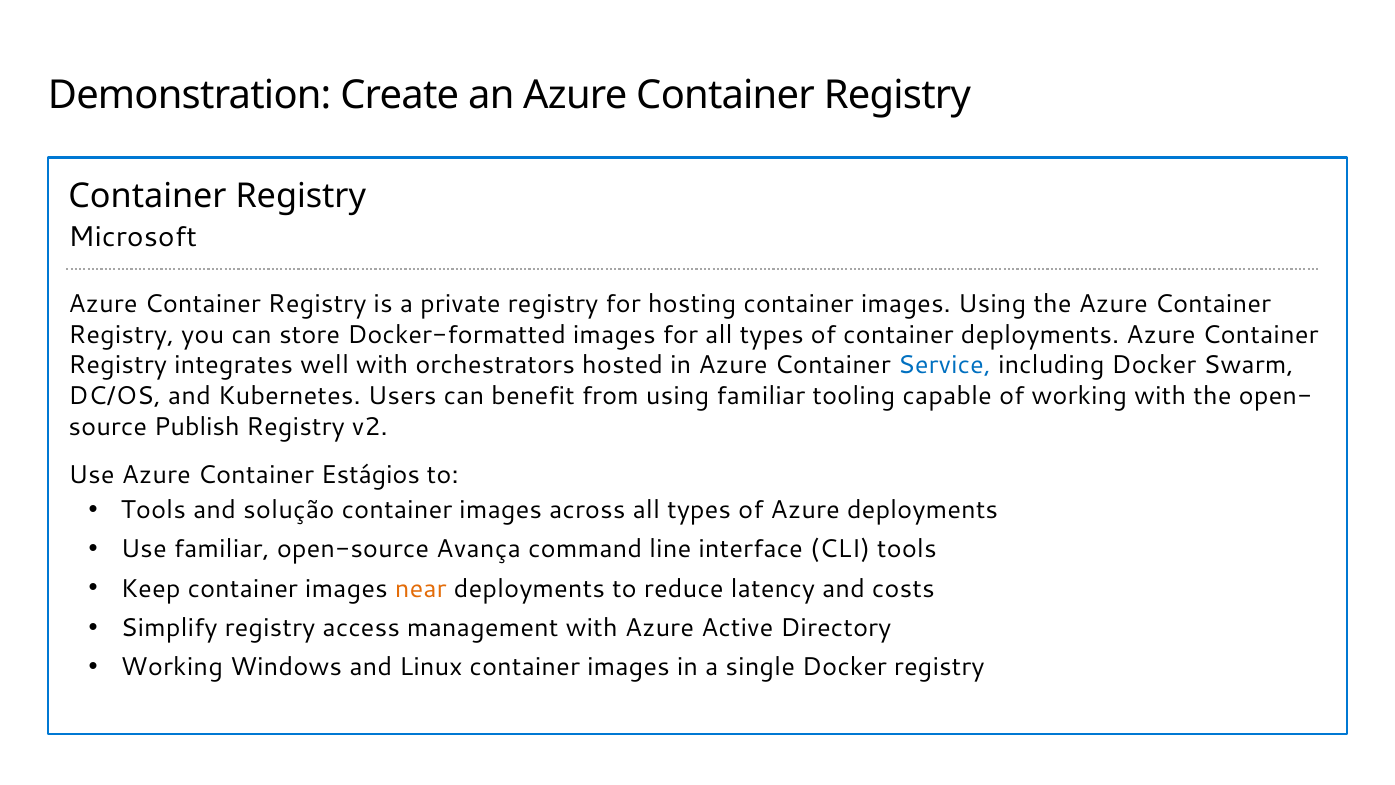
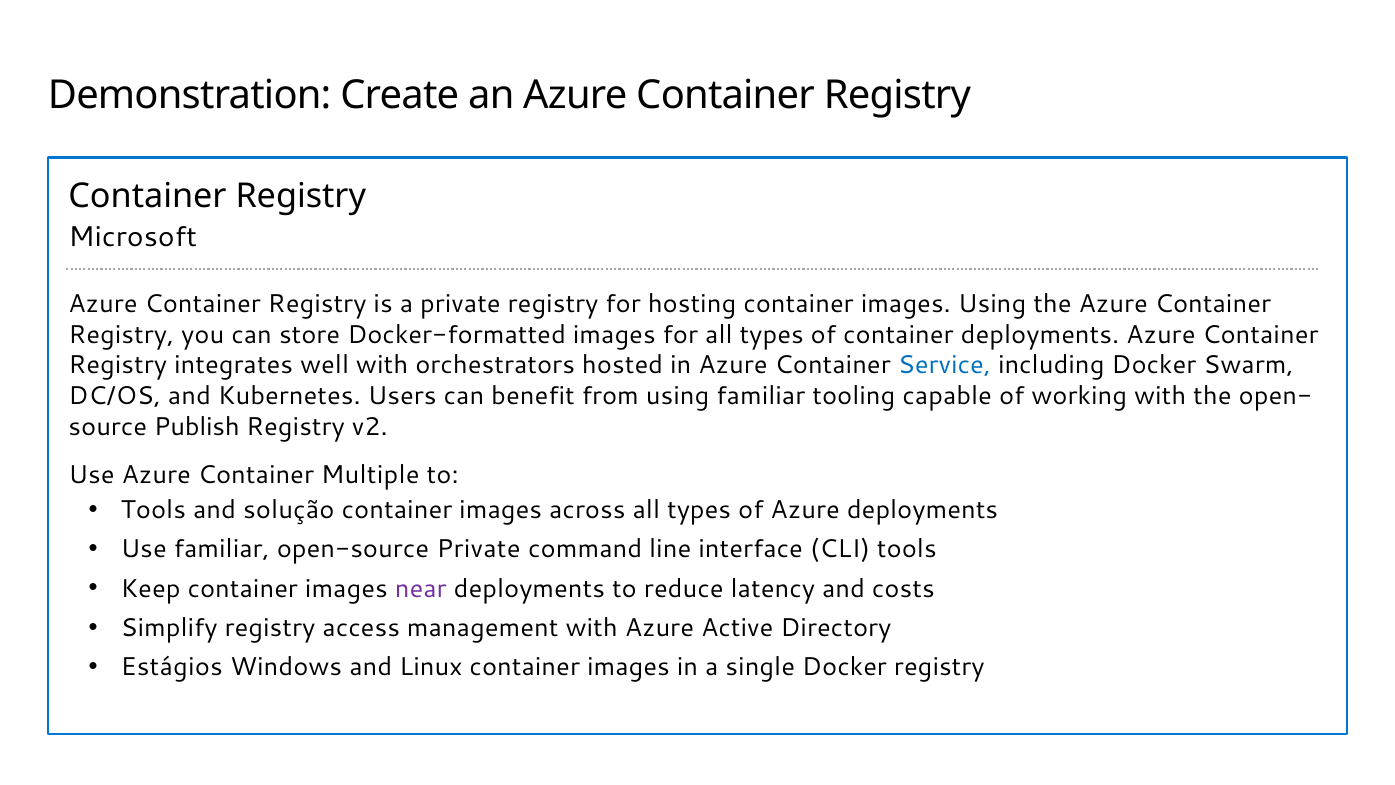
Estágios: Estágios -> Multiple (370, 475)
open-source Avança: Avança -> Private (479, 549)
near colour: orange -> purple (421, 588)
Working: Working -> Estágios (172, 667)
